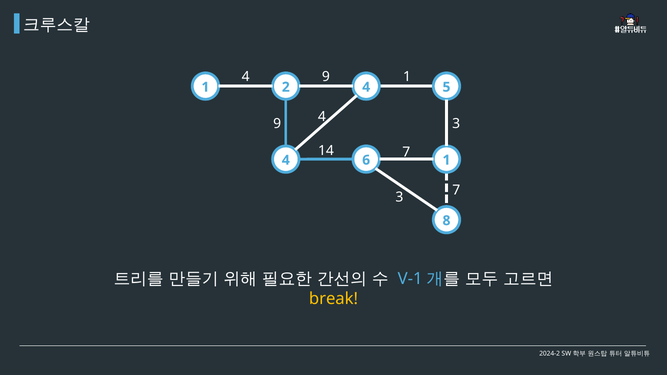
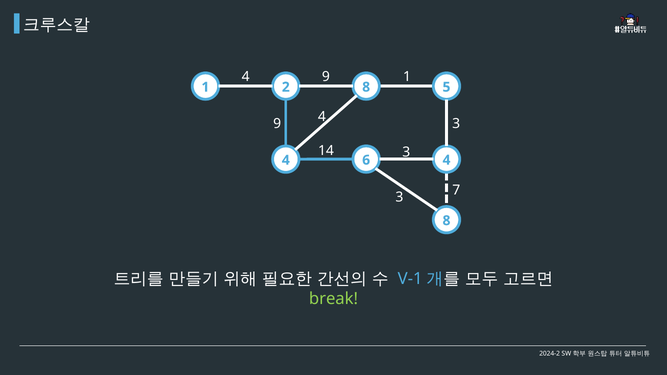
2 4: 4 -> 8 (366, 87)
14 7: 7 -> 3 (406, 152)
6 1: 1 -> 4 (446, 160)
break colour: yellow -> light green (333, 299)
